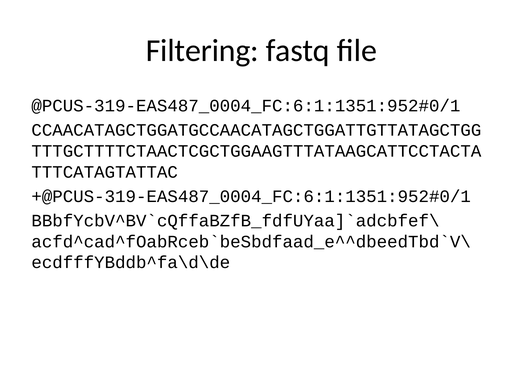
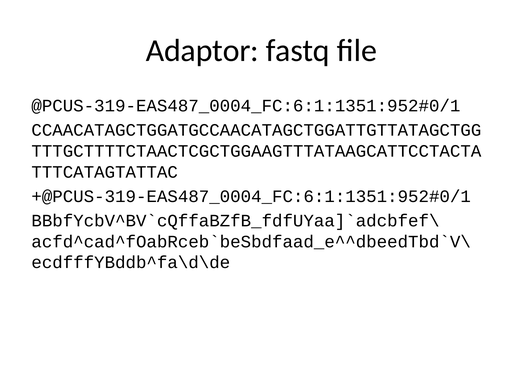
Filtering: Filtering -> Adaptor (202, 51)
